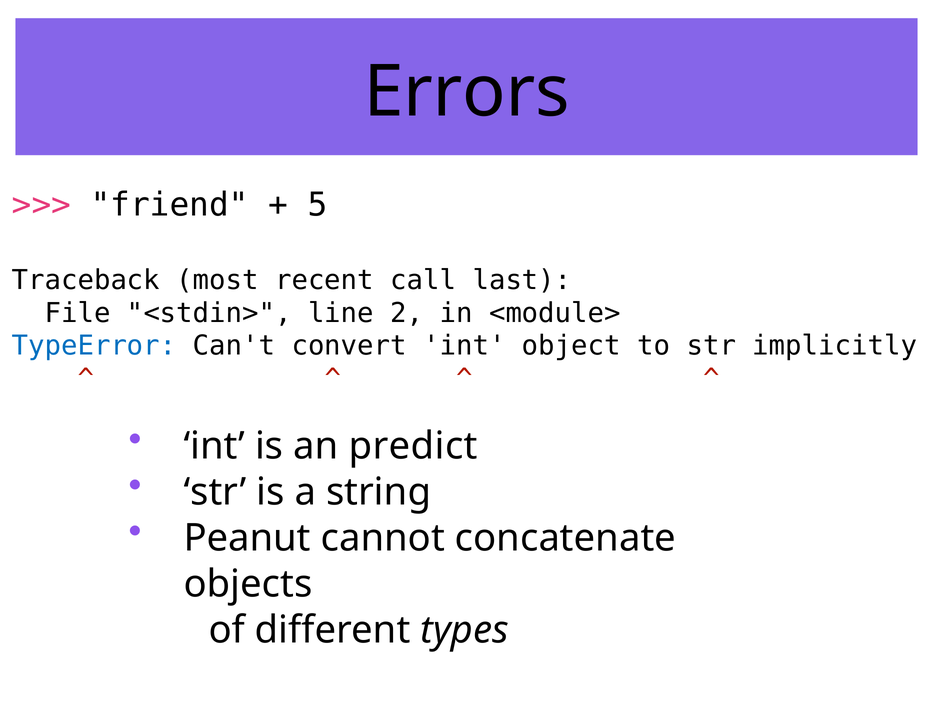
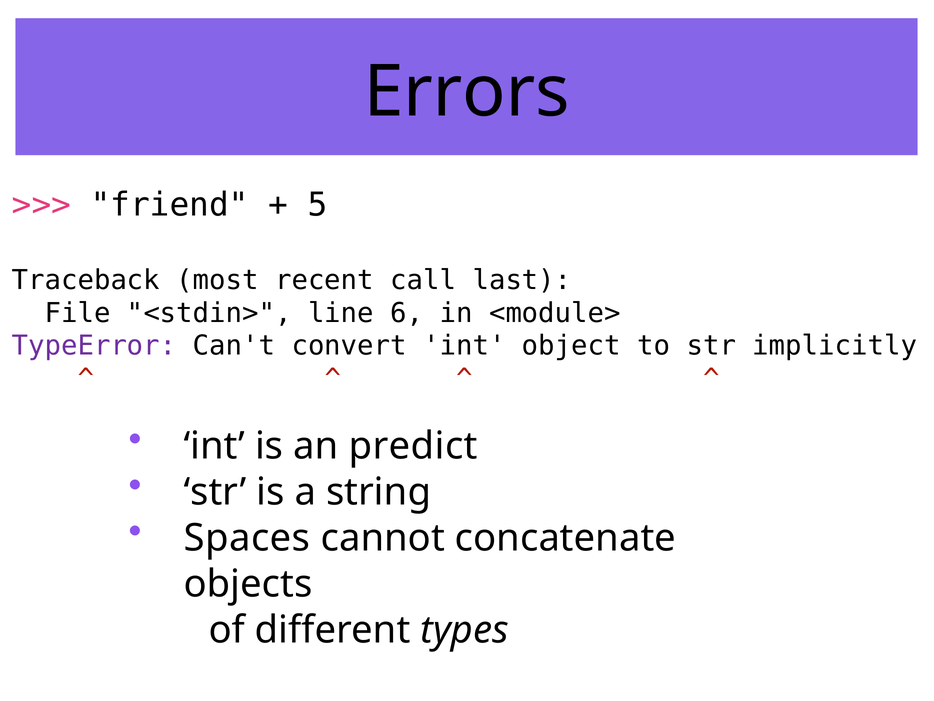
2: 2 -> 6 (407, 313)
TypeError colour: blue -> purple (94, 346)
Peanut: Peanut -> Spaces (247, 538)
